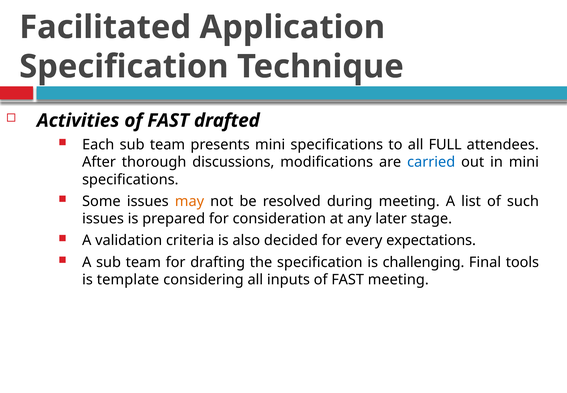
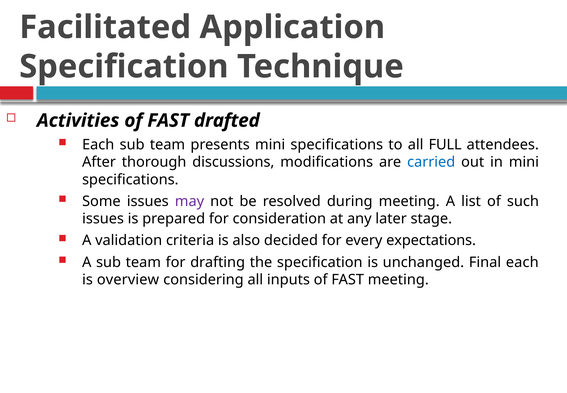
may colour: orange -> purple (189, 201)
challenging: challenging -> unchanged (423, 262)
Final tools: tools -> each (522, 262)
template: template -> overview (128, 279)
